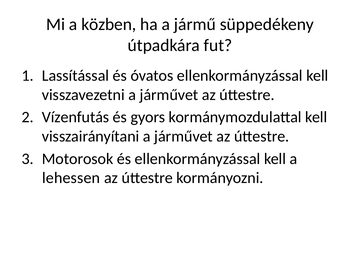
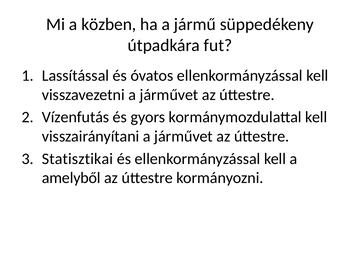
Motorosok: Motorosok -> Statisztikai (77, 159)
lehessen: lehessen -> amelyből (71, 178)
